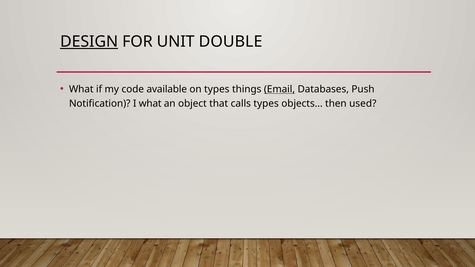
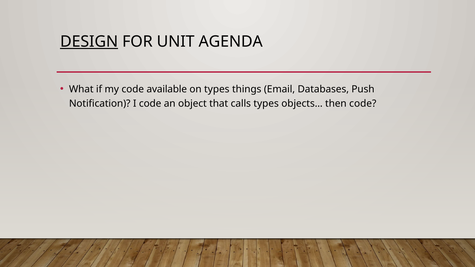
DOUBLE: DOUBLE -> AGENDA (231, 42)
Email underline: present -> none (279, 89)
I what: what -> code (150, 104)
then used: used -> code (363, 104)
